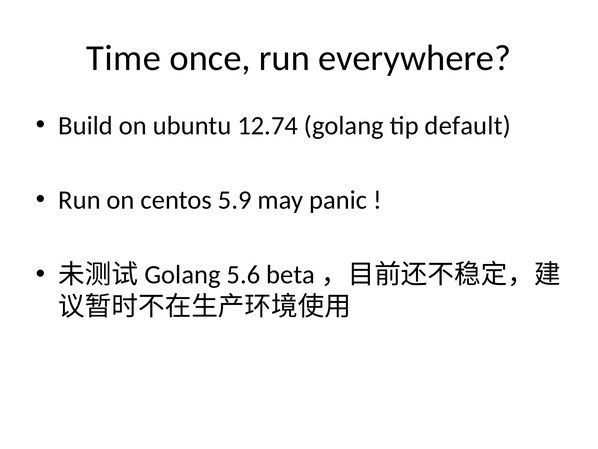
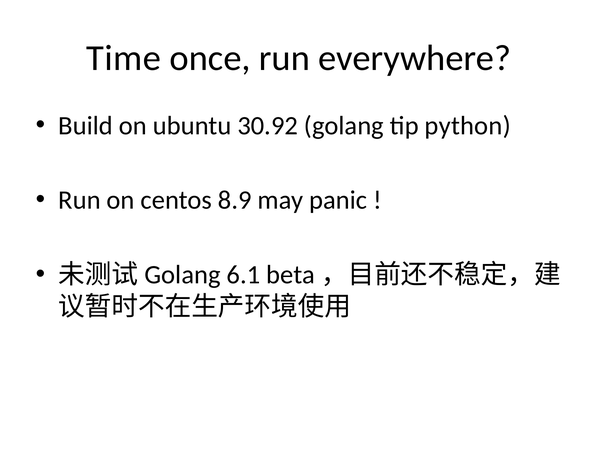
12.74: 12.74 -> 30.92 (268, 125)
default: default -> python (468, 125)
5.9: 5.9 -> 8.9 (235, 200)
5.6: 5.6 -> 6.1 (243, 274)
